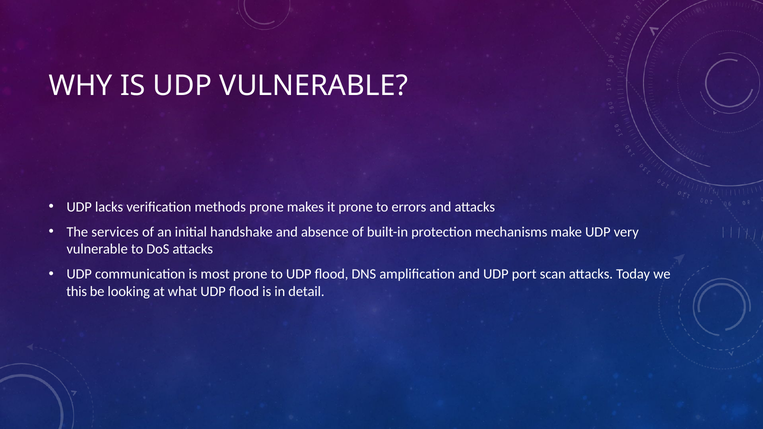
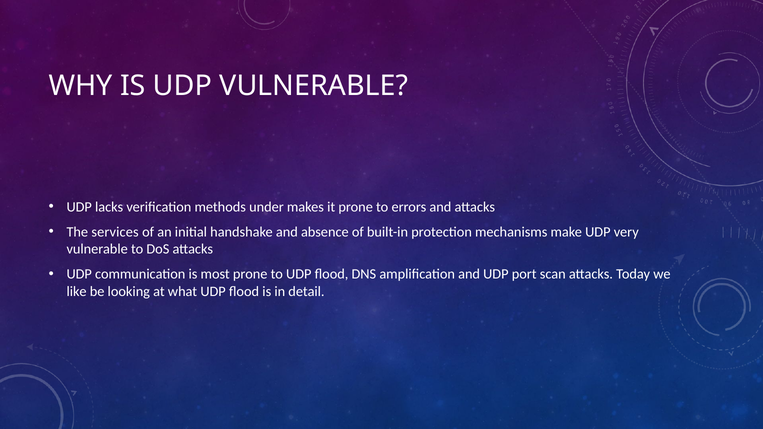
methods prone: prone -> under (266, 207)
this: this -> like (77, 291)
